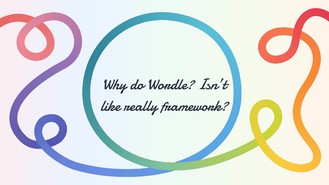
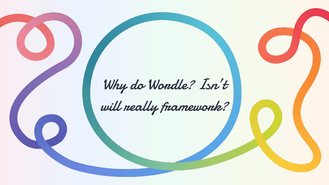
like: like -> will (110, 106)
